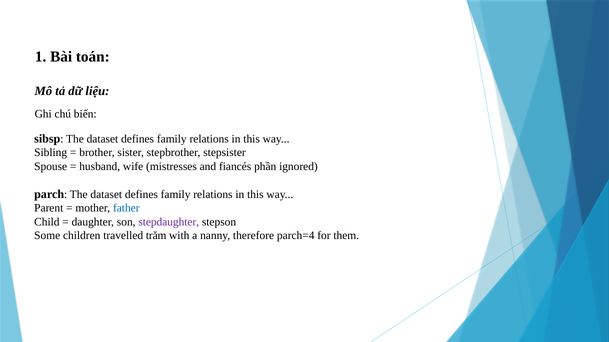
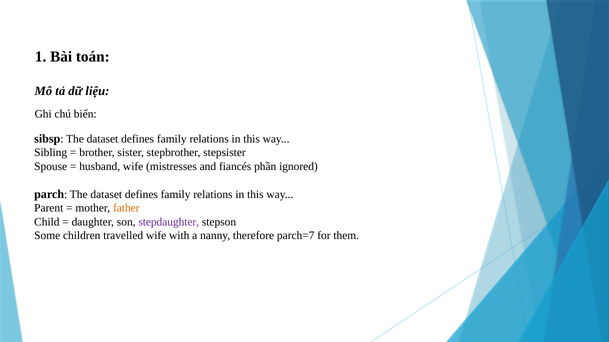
father colour: blue -> orange (126, 209)
travelled trăm: trăm -> wife (156, 236)
parch=4: parch=4 -> parch=7 (296, 236)
